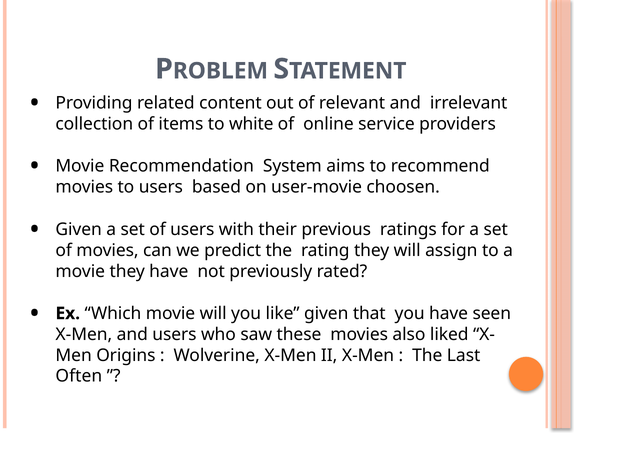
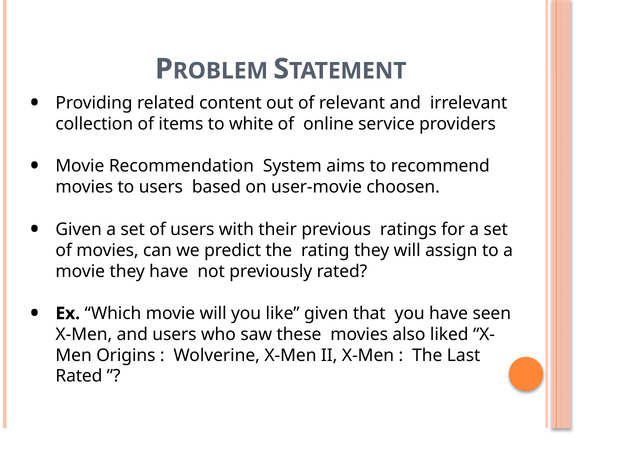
Often: Often -> Rated (79, 376)
